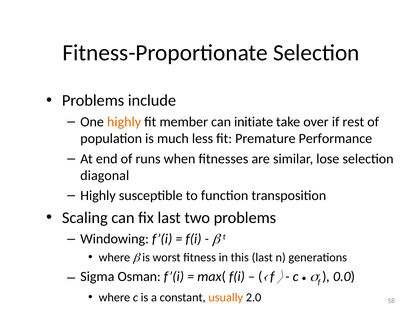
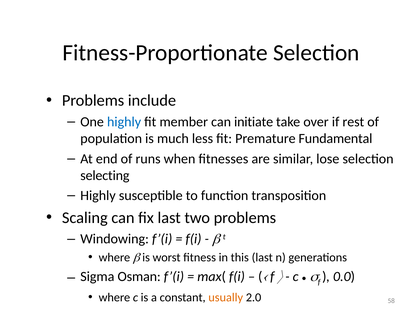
highly colour: orange -> blue (124, 122)
Performance: Performance -> Fundamental (335, 139)
diagonal: diagonal -> selecting (105, 176)
